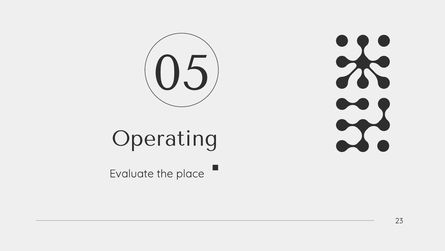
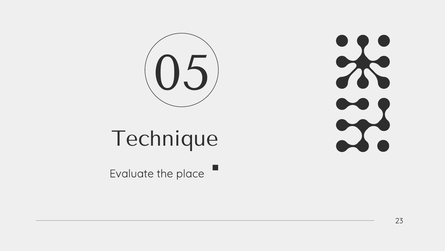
Operating: Operating -> Technique (165, 138)
